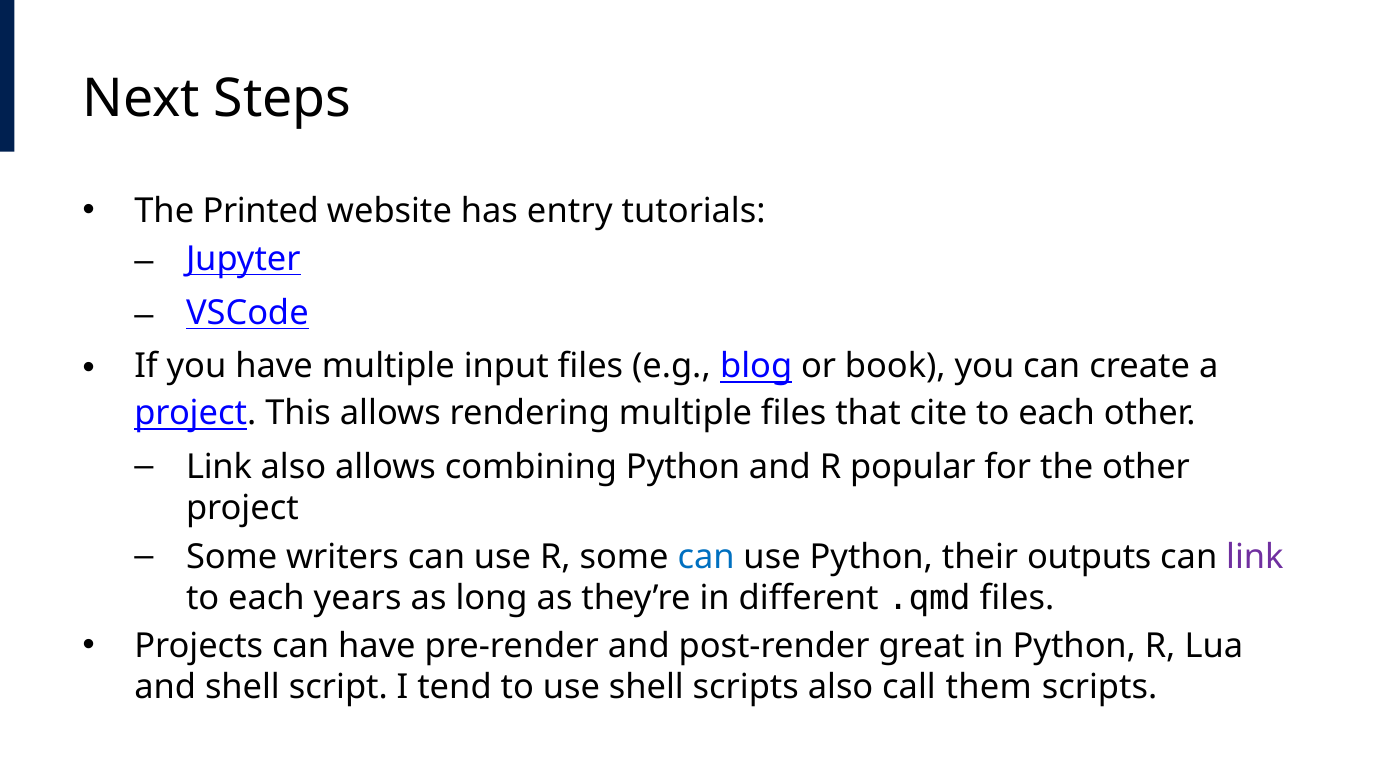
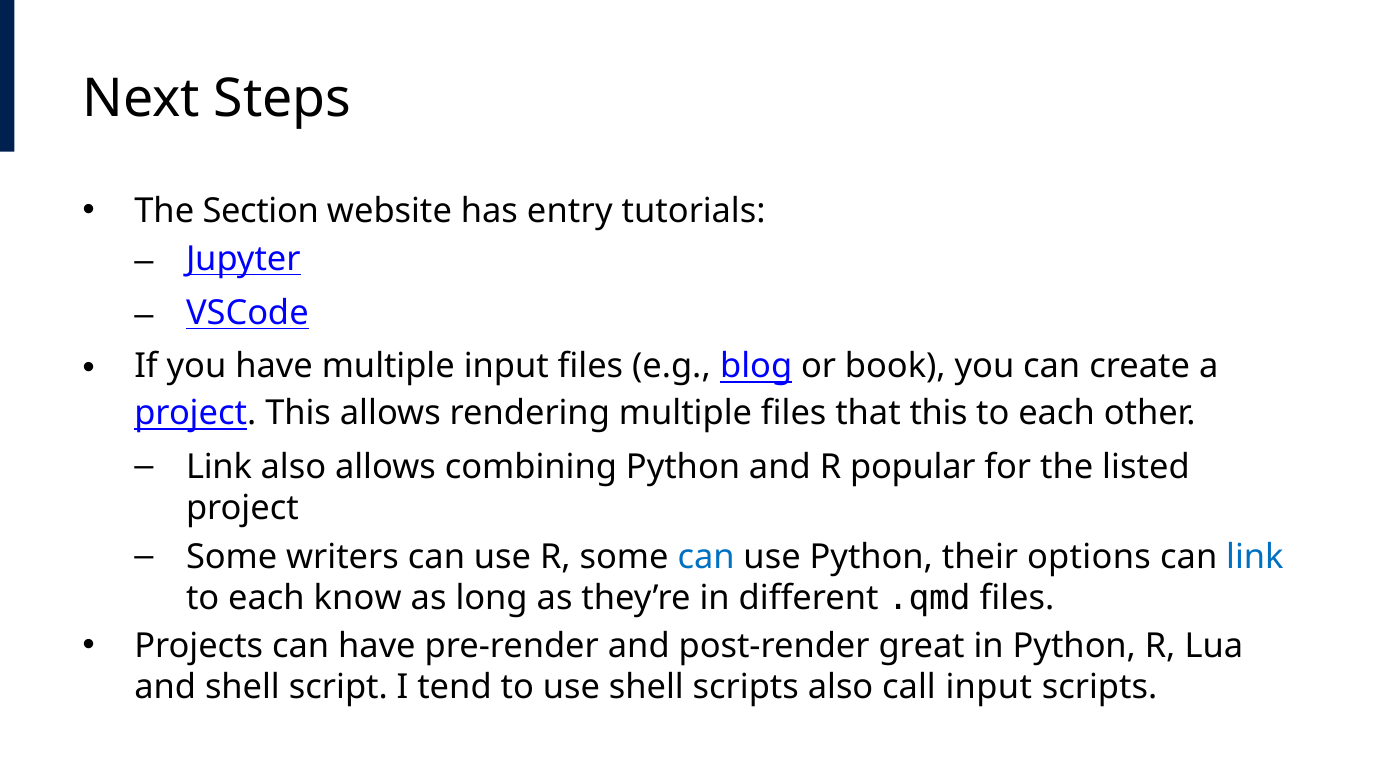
Printed: Printed -> Section (261, 211)
that cite: cite -> this (939, 413)
the other: other -> listed (1146, 467)
outputs: outputs -> options (1089, 557)
link colour: purple -> blue (1255, 557)
years: years -> know (358, 598)
call them: them -> input (989, 688)
